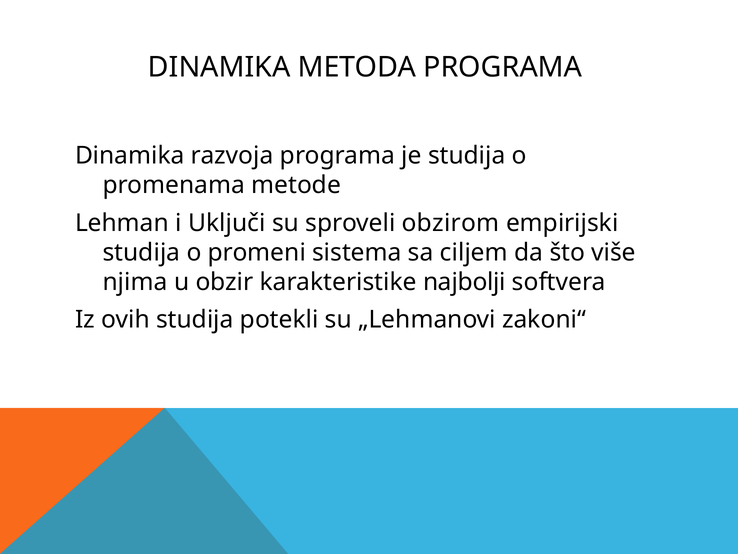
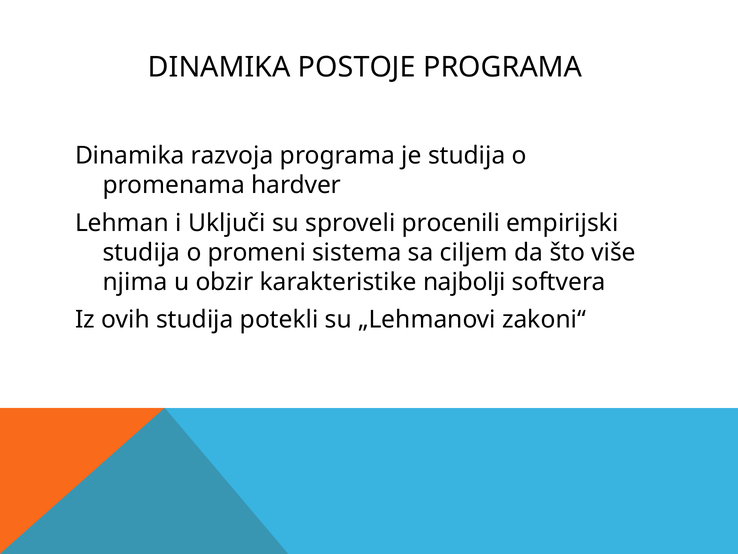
METODA: METODA -> POSTOJE (357, 67)
metode: metode -> hardver (296, 185)
obzirom: obzirom -> procenili (451, 223)
